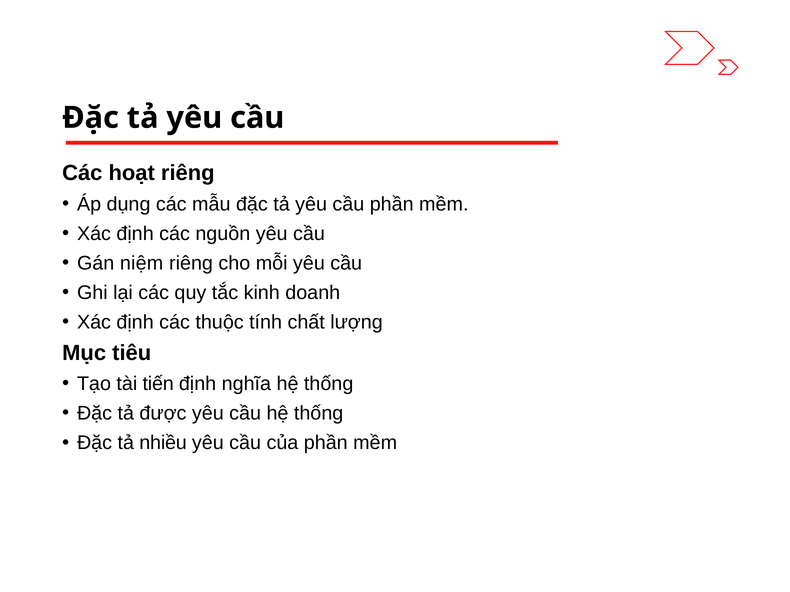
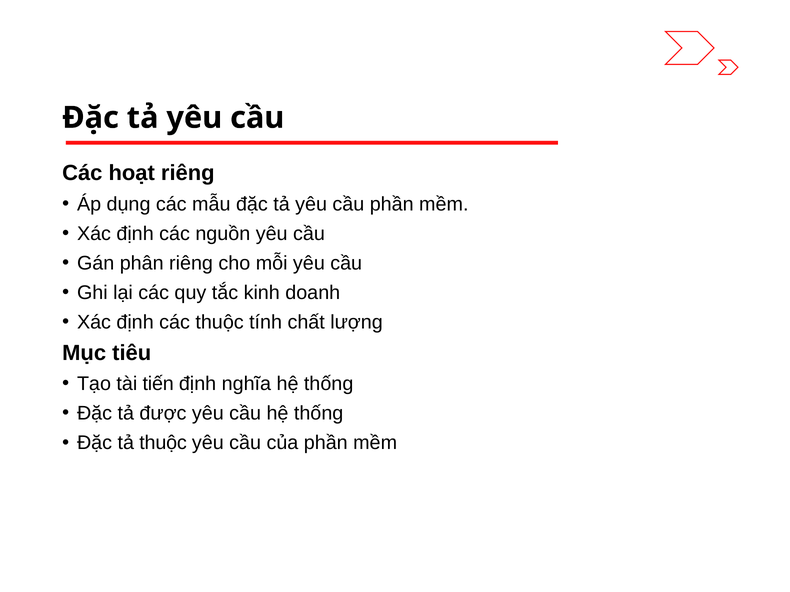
niệm: niệm -> phân (142, 263)
tả nhiều: nhiều -> thuộc (163, 443)
